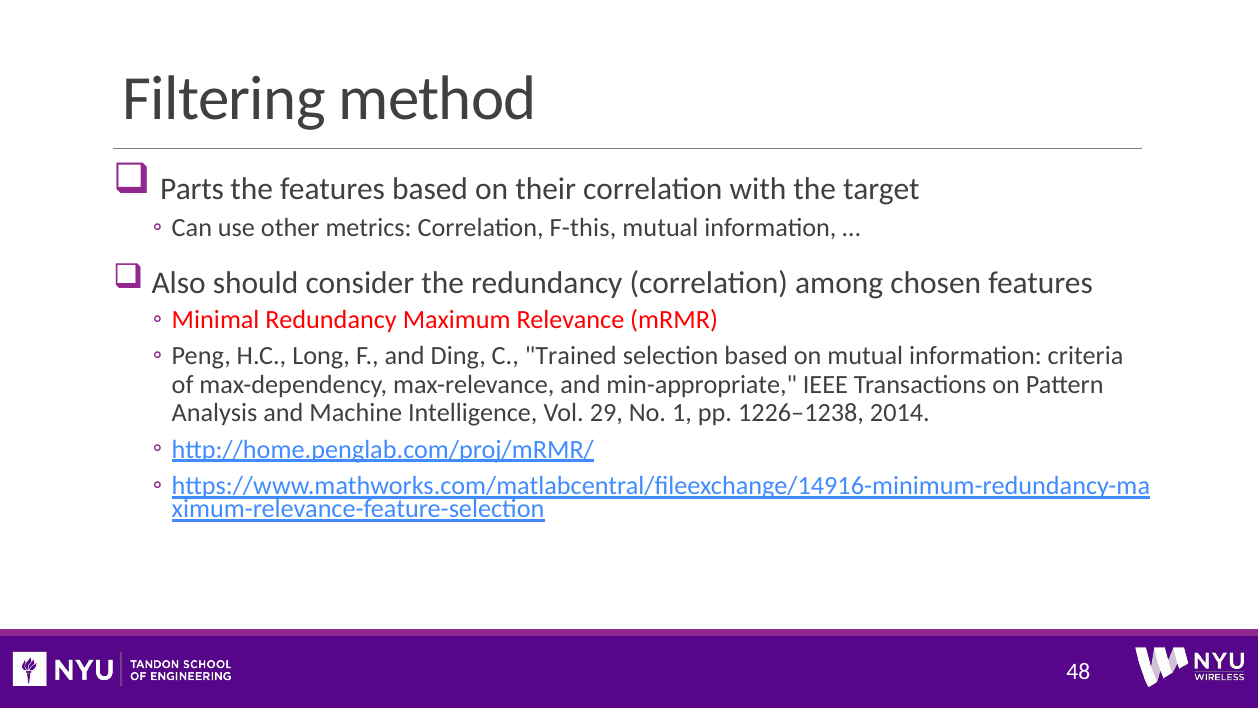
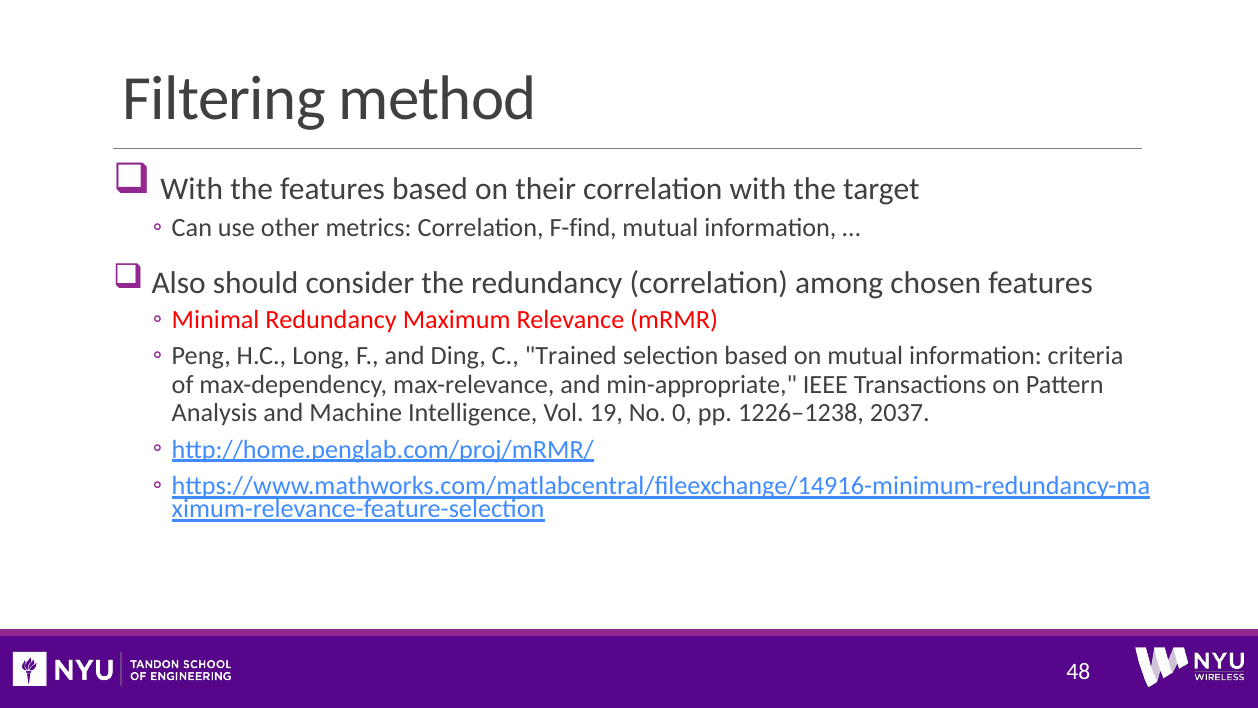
Parts: Parts -> With (192, 189)
F-this: F-this -> F-find (583, 228)
29: 29 -> 19 (606, 413)
1: 1 -> 0 (682, 413)
2014: 2014 -> 2037 (900, 413)
